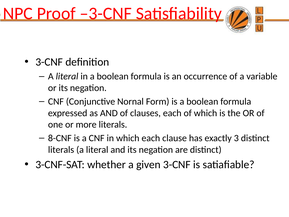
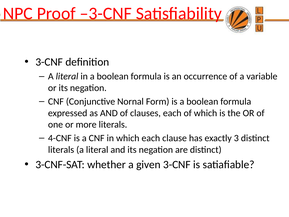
8-CNF: 8-CNF -> 4-CNF (60, 138)
